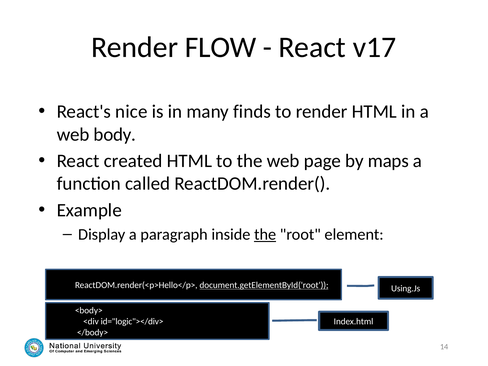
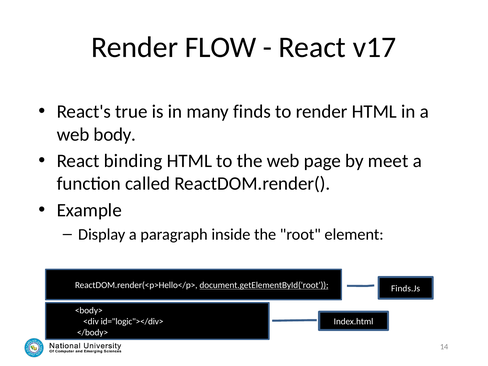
nice: nice -> true (131, 112)
created: created -> binding (133, 161)
maps: maps -> meet (388, 161)
the underline: present -> none (265, 234)
Using.Js: Using.Js -> Finds.Js (406, 288)
